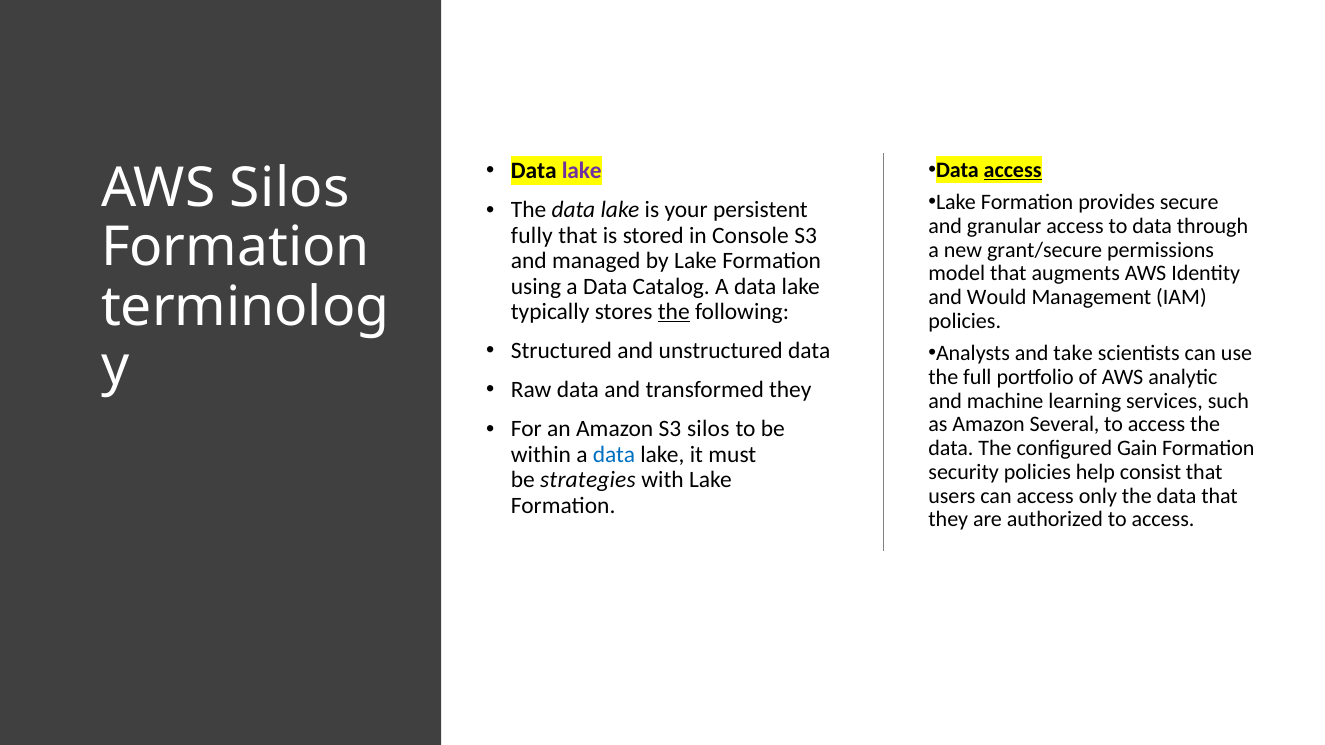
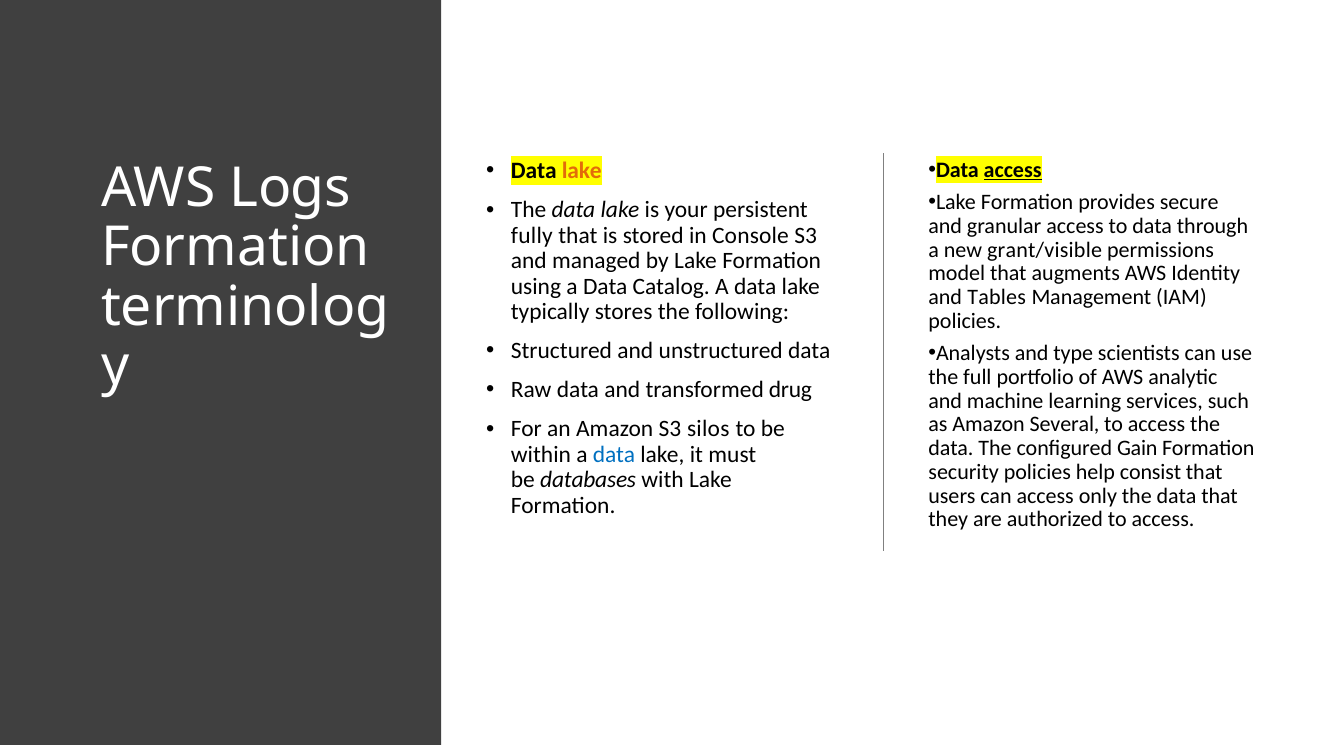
lake colour: purple -> orange (582, 171)
AWS Silos: Silos -> Logs (290, 188)
grant/secure: grant/secure -> grant/visible (1045, 250)
Would: Would -> Tables (997, 297)
the underline: present -> none (674, 312)
take: take -> type (1073, 353)
transformed they: they -> drug (790, 390)
strategies: strategies -> databases (588, 480)
